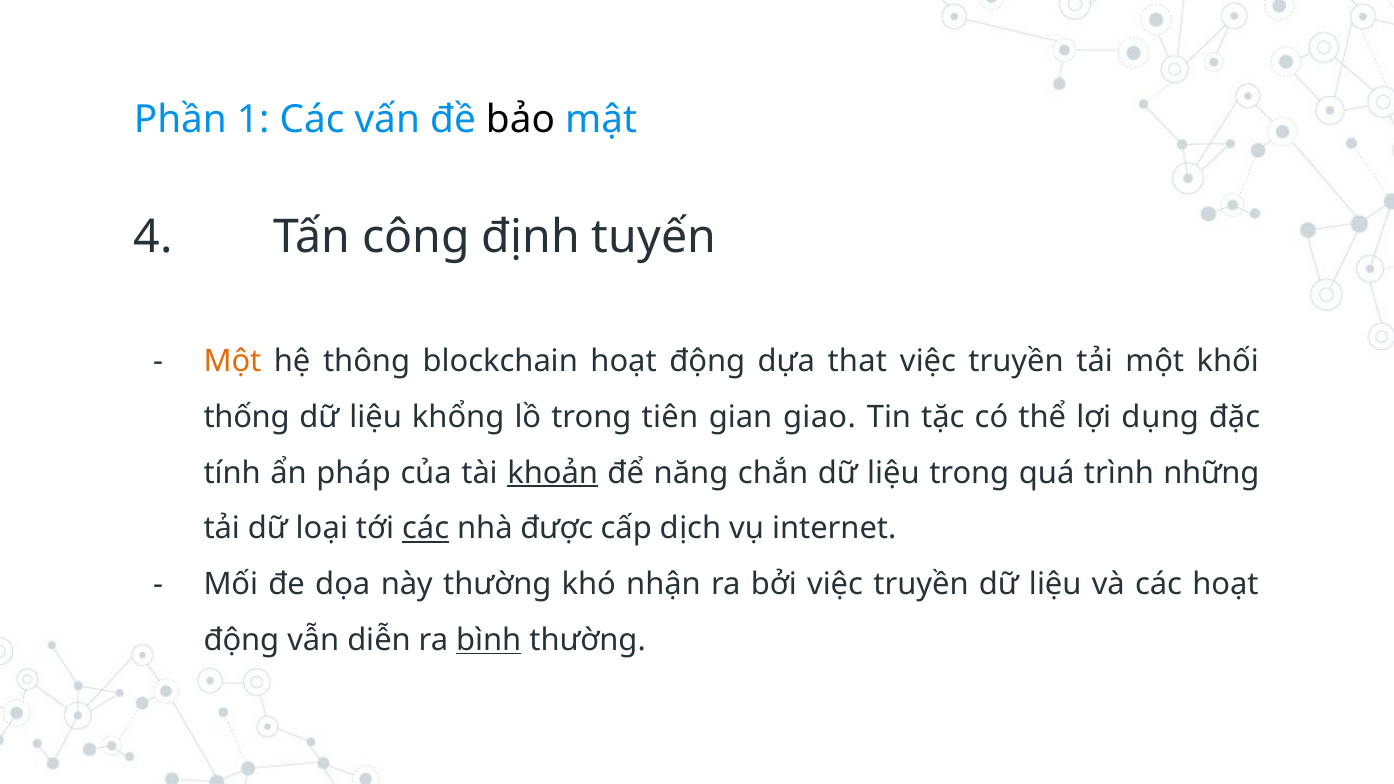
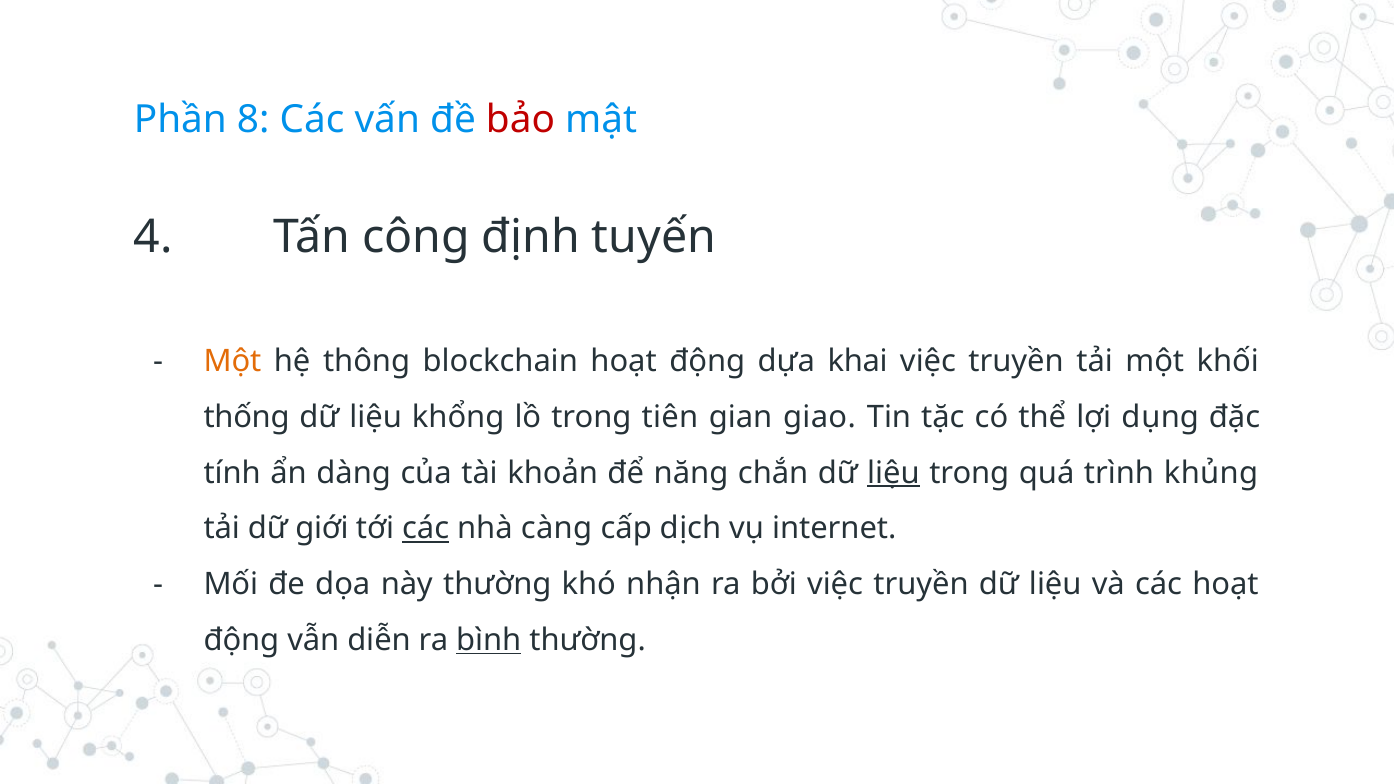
1: 1 -> 8 (253, 120)
bảo colour: black -> red (520, 120)
that: that -> khai (858, 362)
pháp: pháp -> dàng (354, 473)
khoản underline: present -> none (553, 473)
liệu underline: none -> present (893, 473)
những: những -> khủng (1211, 473)
loại: loại -> giới (322, 529)
được: được -> càng (557, 529)
